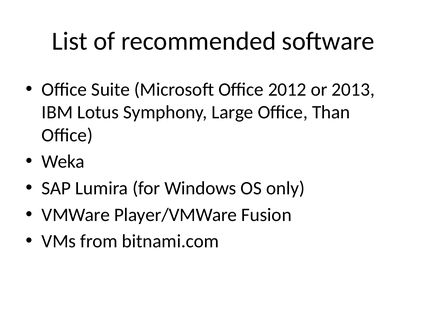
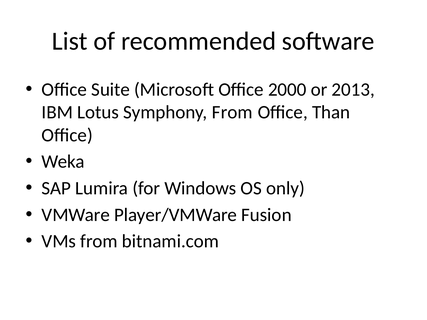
2012: 2012 -> 2000 (287, 90)
Symphony Large: Large -> From (232, 112)
